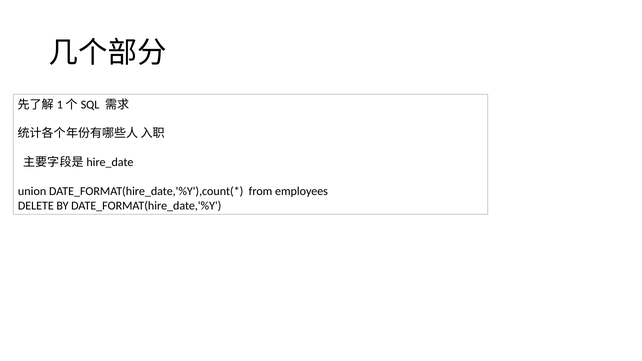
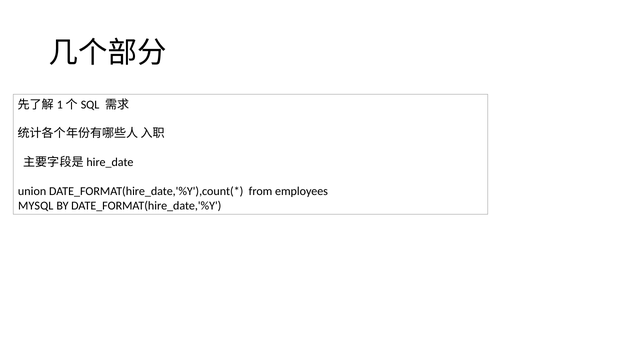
DELETE: DELETE -> MYSQL (36, 206)
